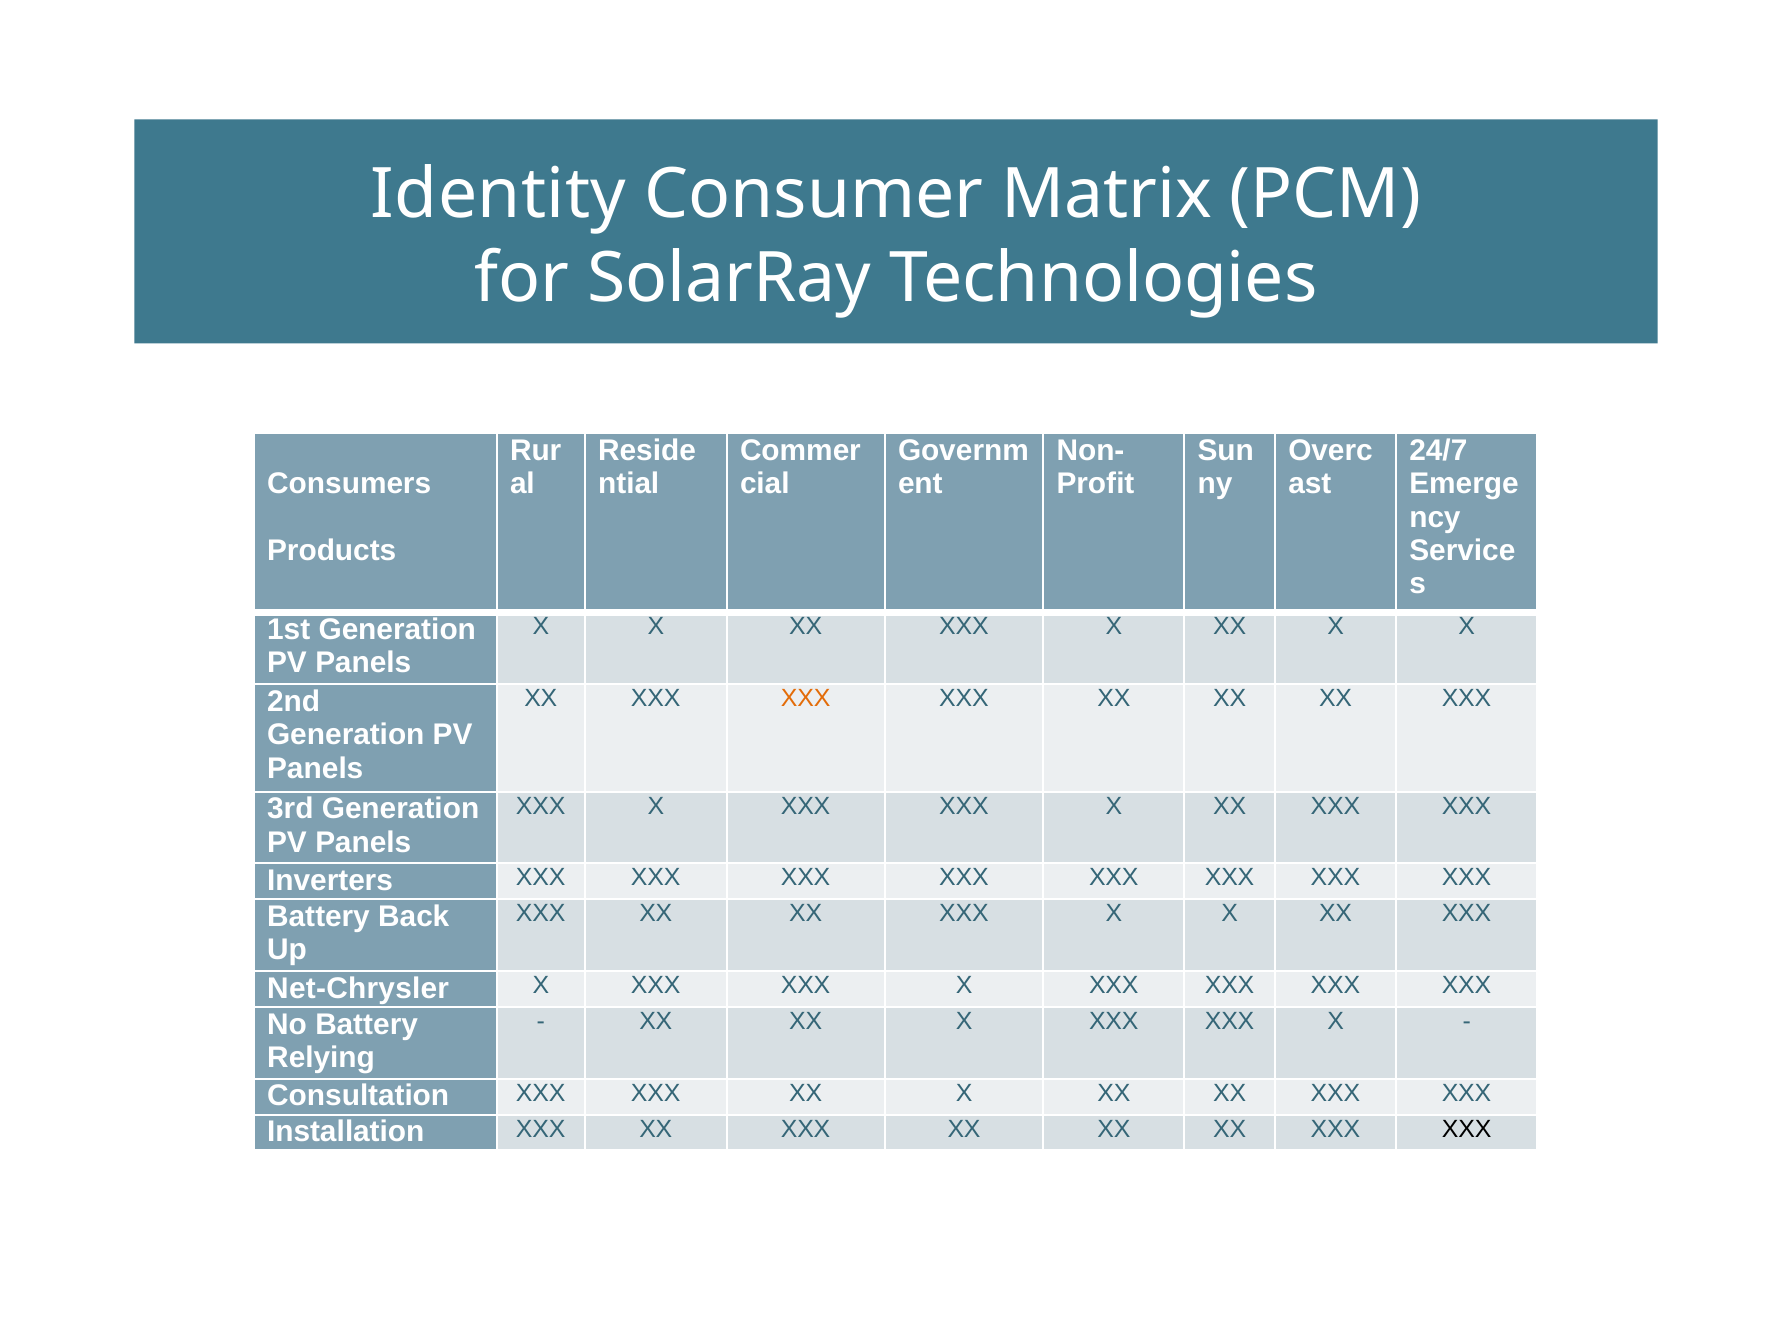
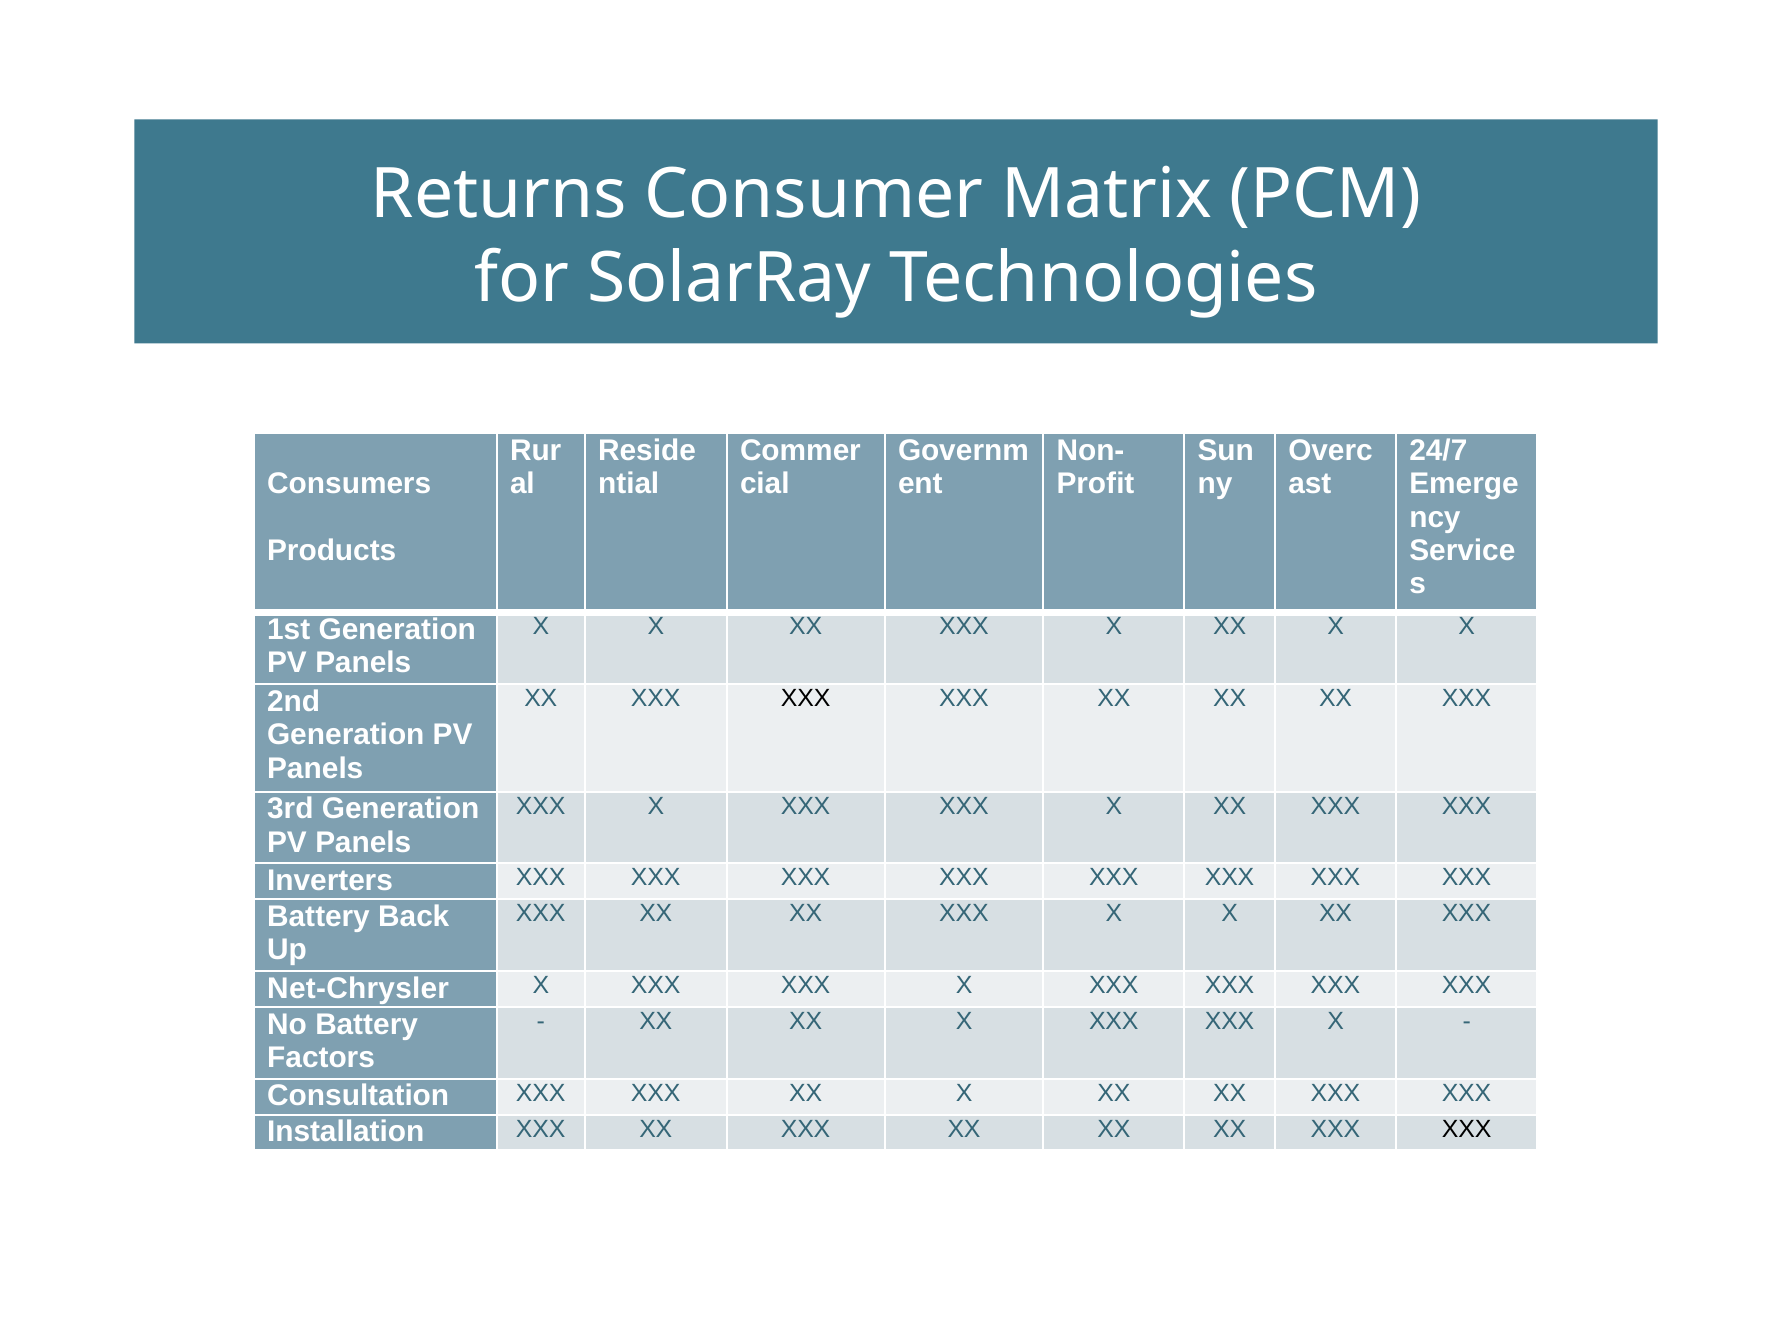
Identity: Identity -> Returns (499, 194)
XXX colour: orange -> black (806, 698)
Relying: Relying -> Factors (321, 1058)
